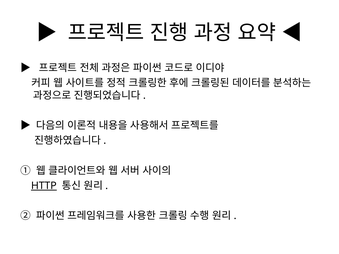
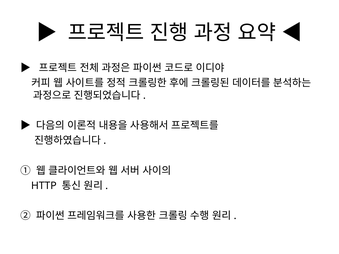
HTTP underline: present -> none (44, 186)
